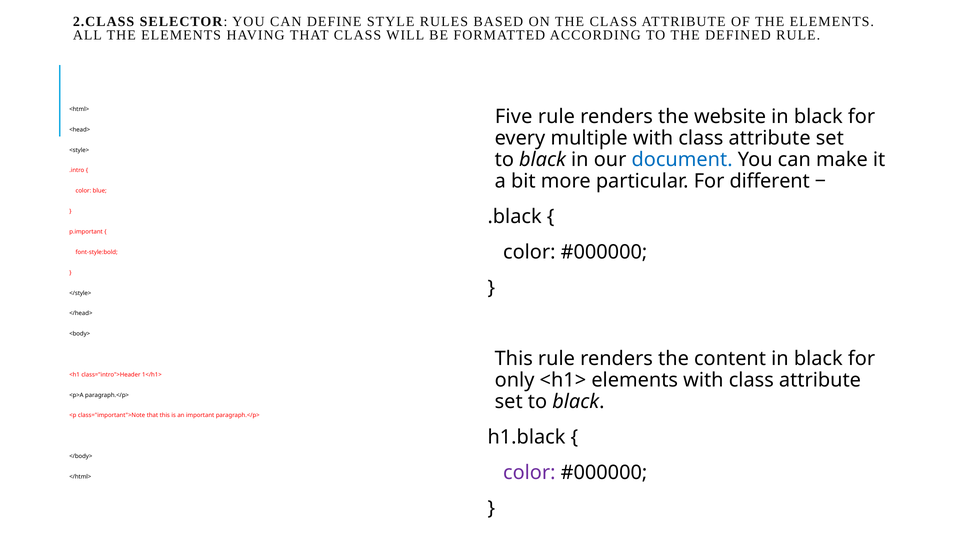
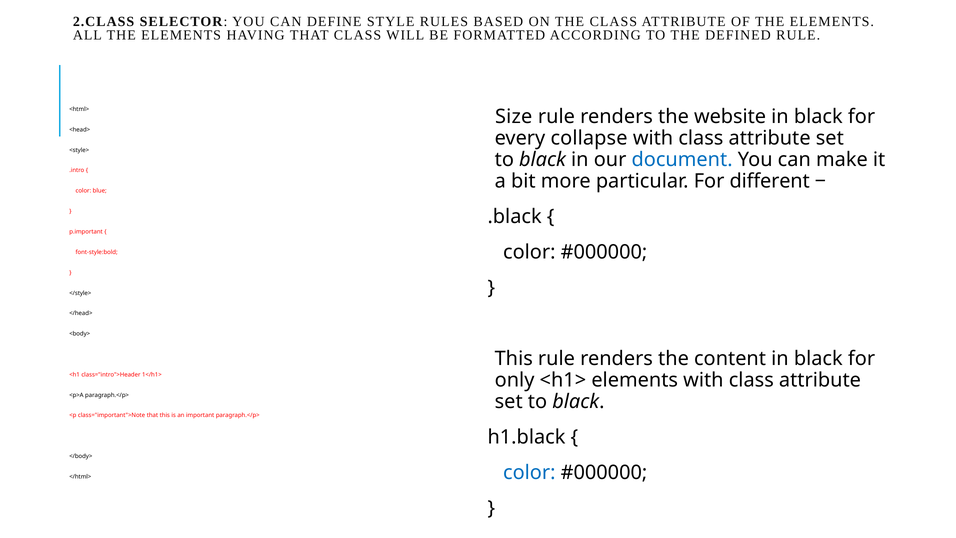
Five: Five -> Size (514, 117)
multiple: multiple -> collapse (589, 138)
color colour: purple -> blue (529, 472)
